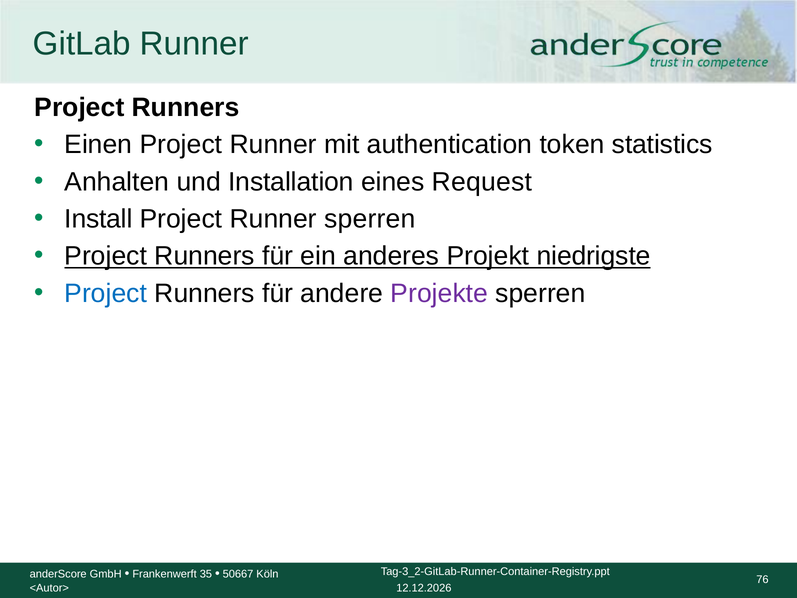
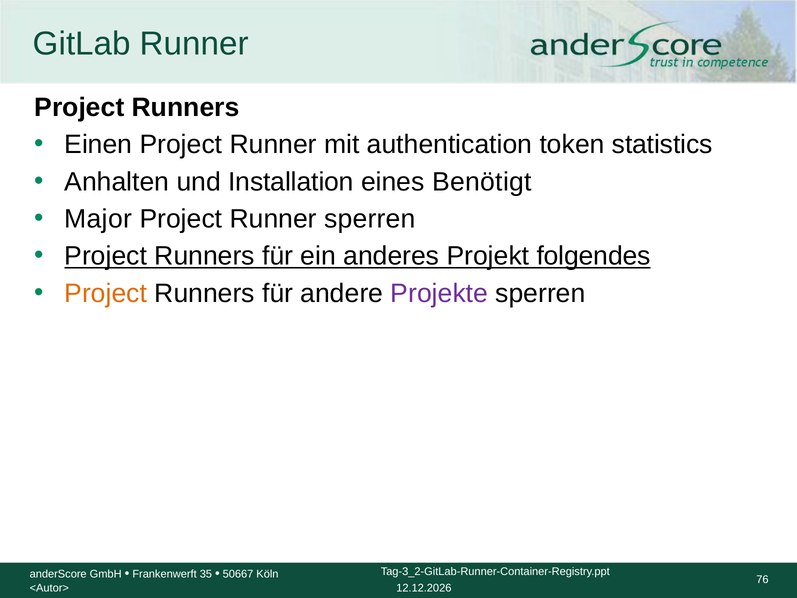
Request: Request -> Benötigt (482, 182)
Install: Install -> Major (98, 219)
niedrigste: niedrigste -> folgendes (594, 256)
Project colour: blue -> orange (106, 293)
